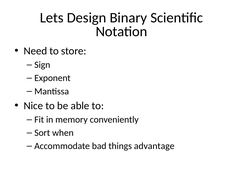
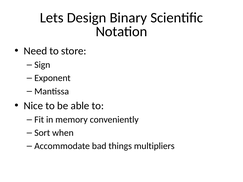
advantage: advantage -> multipliers (154, 146)
